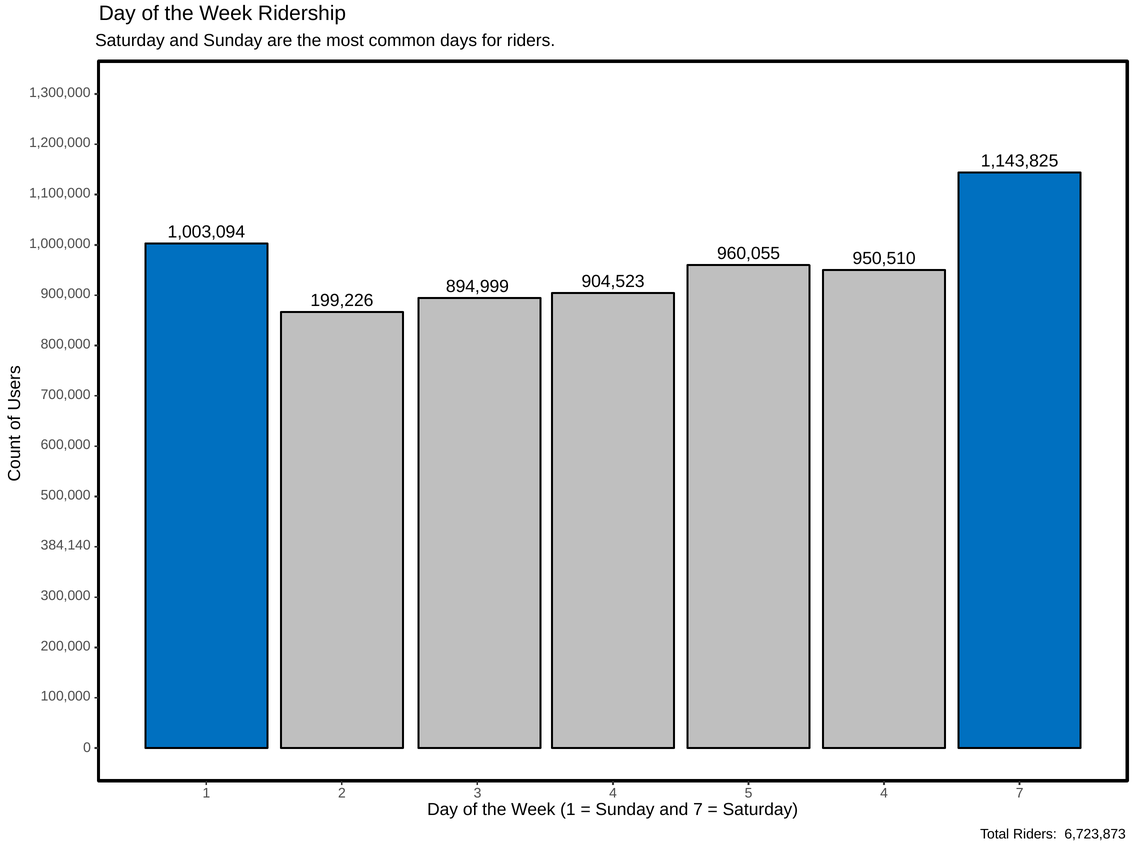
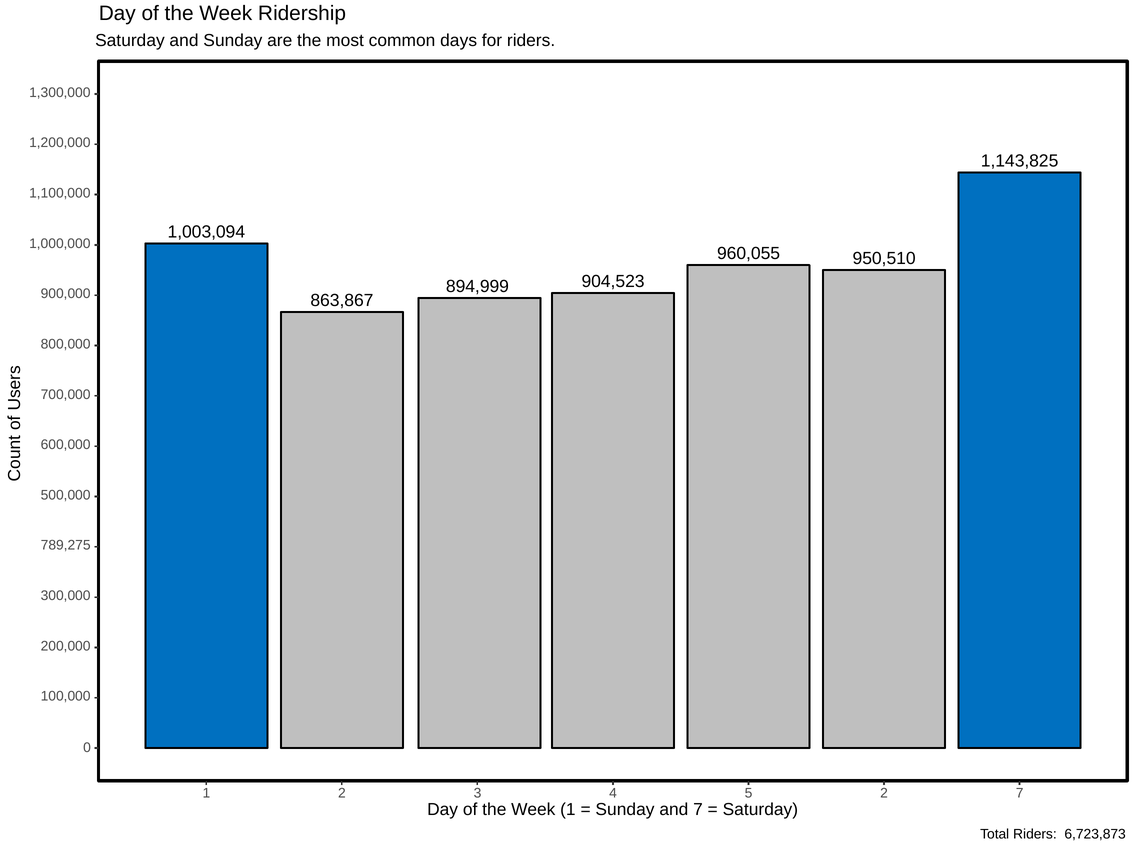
199,226: 199,226 -> 863,867 (342, 300)
384,140: 384,140 -> 789,275 (66, 545)
5 4: 4 -> 2 (884, 793)
